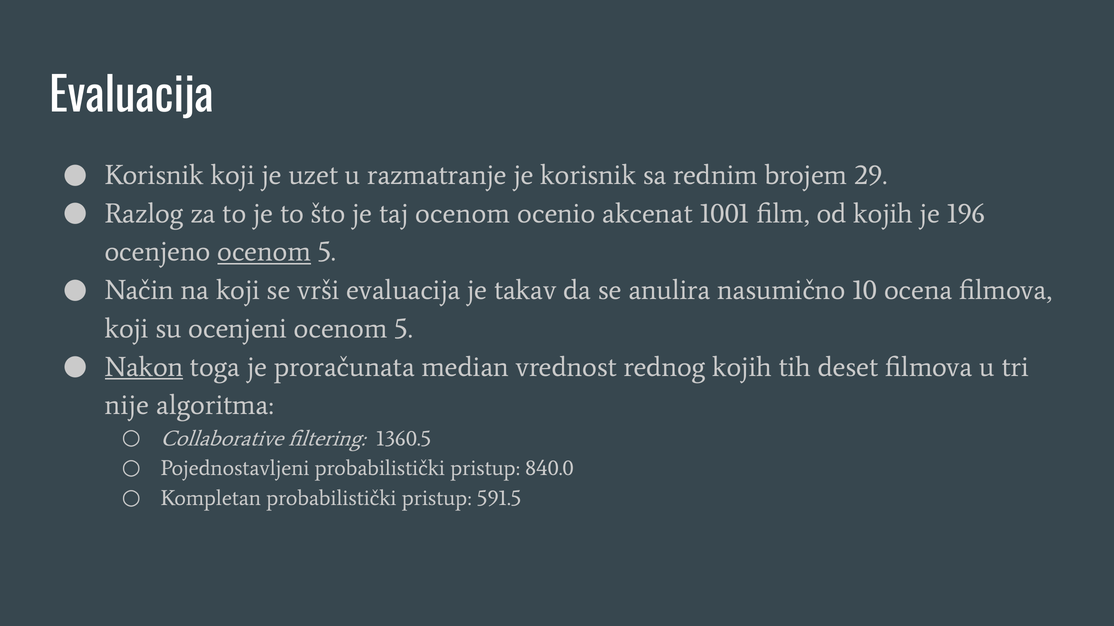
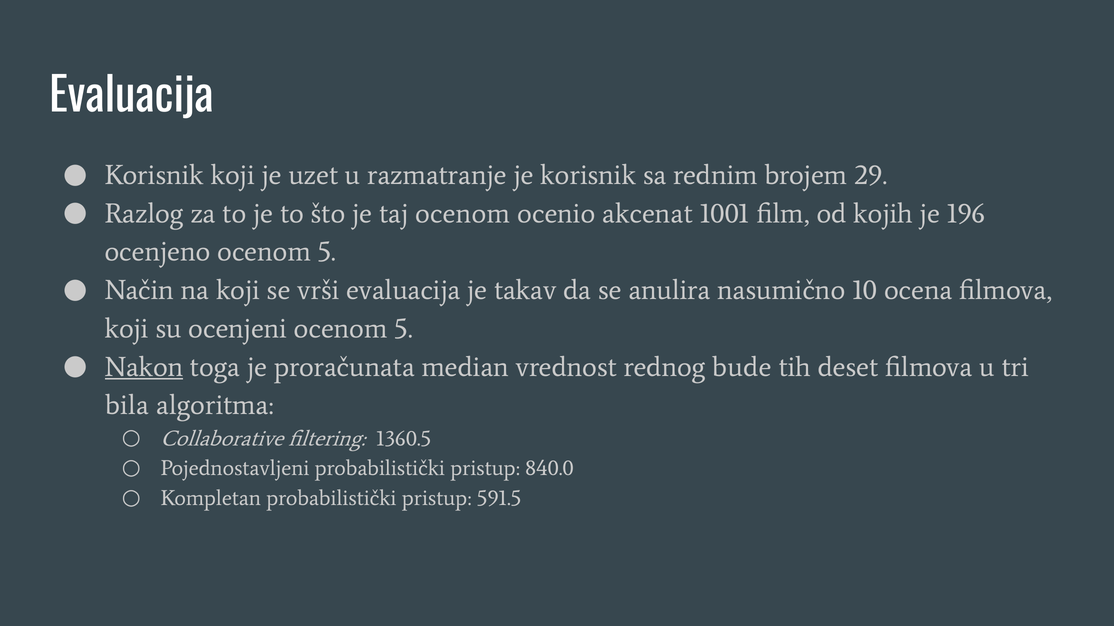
ocenom underline: present -> none (264, 252)
rednog kojih: kojih -> bude (742, 367)
nije: nije -> bila (127, 406)
